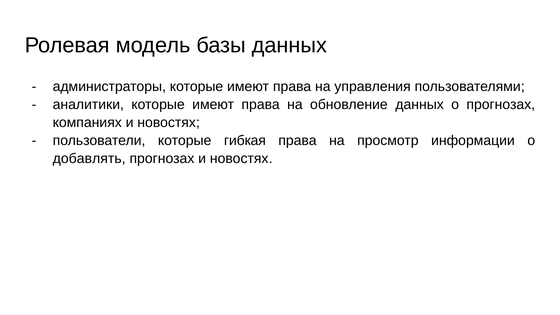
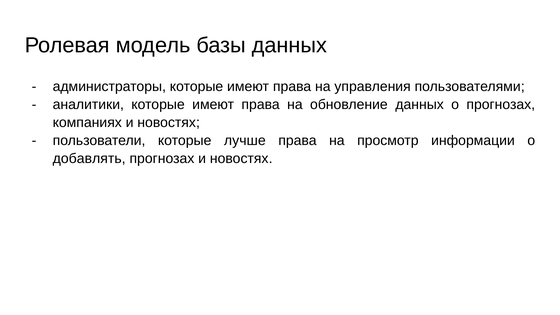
гибкая: гибкая -> лучше (245, 141)
